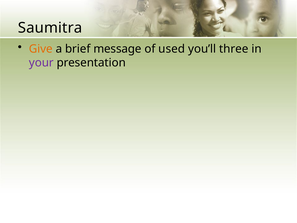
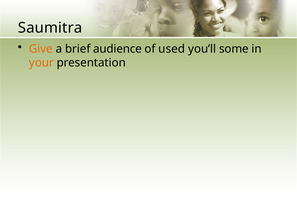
message: message -> audience (117, 49)
three: three -> some (234, 49)
your colour: purple -> orange (41, 63)
